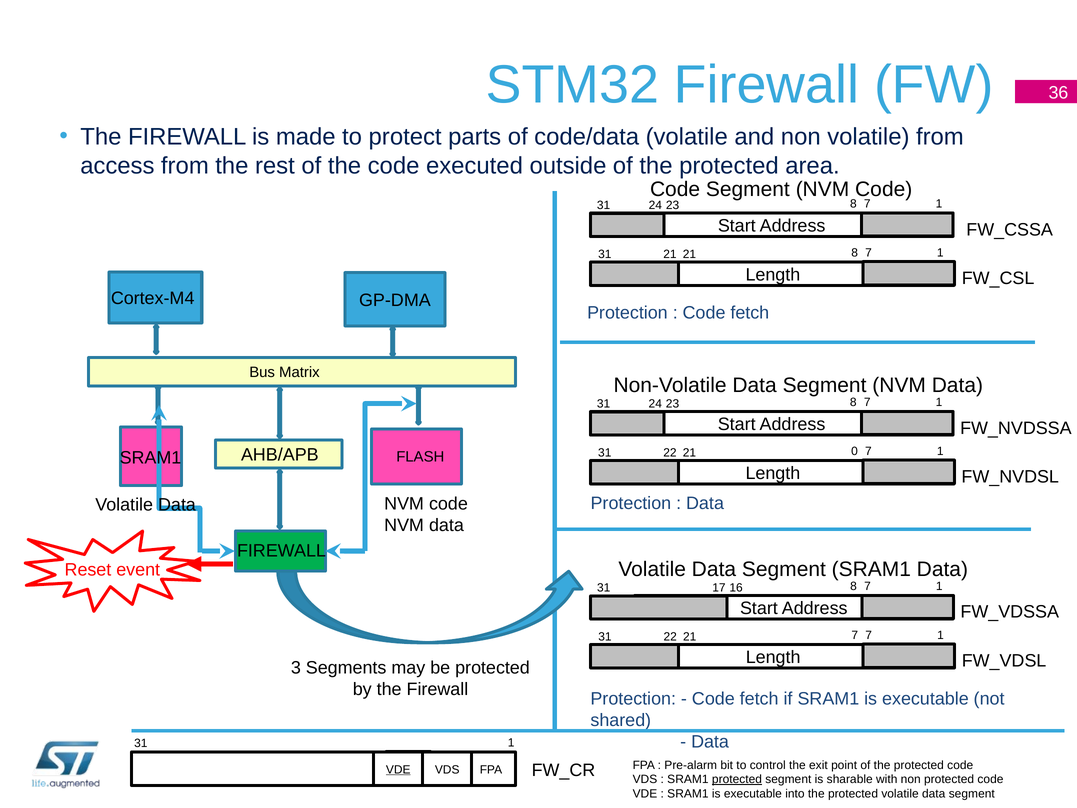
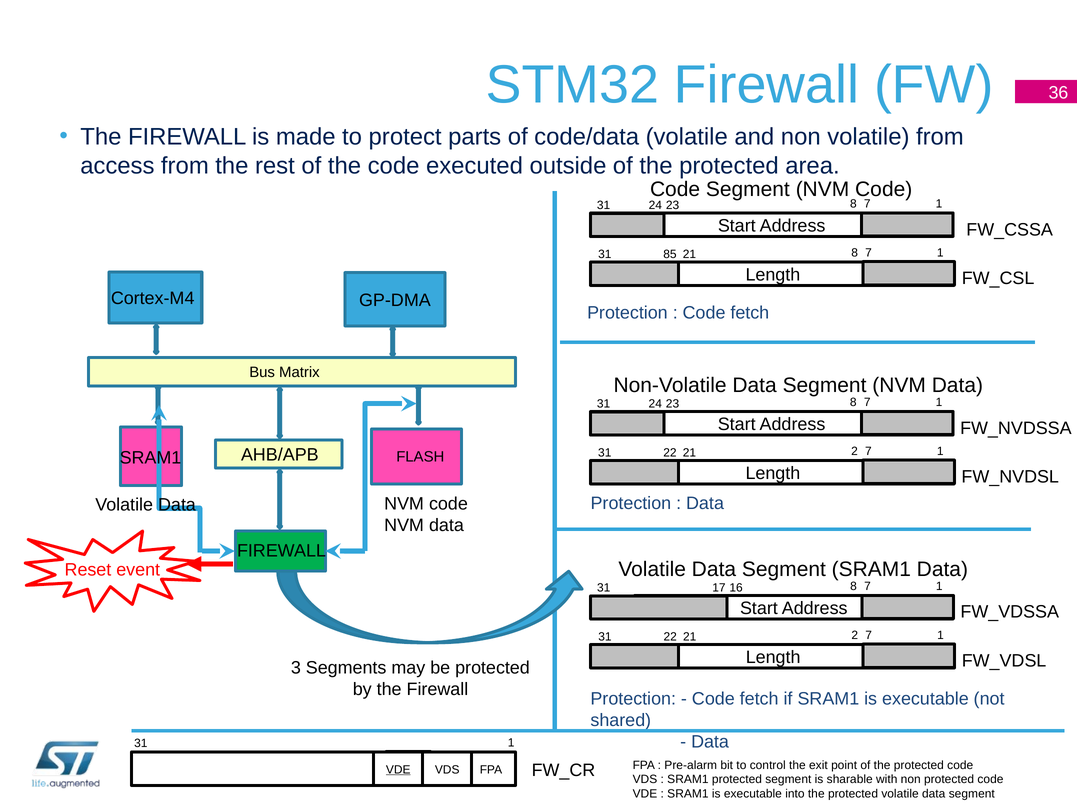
31 21: 21 -> 85 (670, 254)
0: 0 -> 2 (855, 451)
7: 7 -> 2 (855, 635)
protected underline: present -> none (737, 779)
